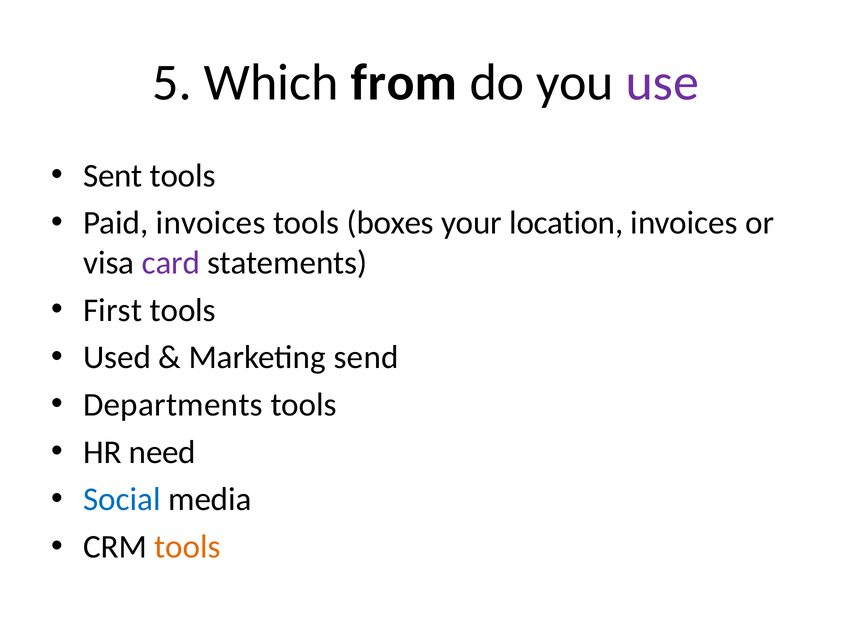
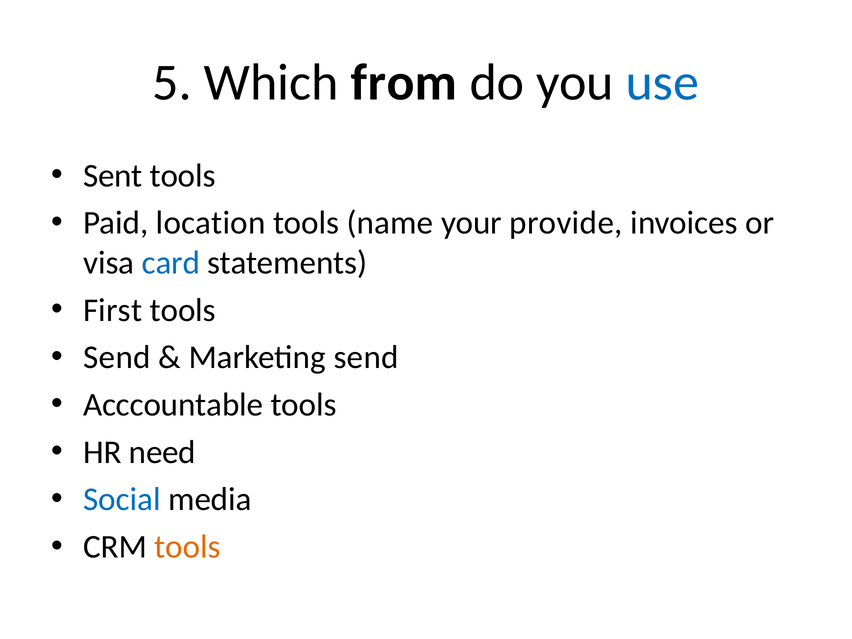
use colour: purple -> blue (662, 82)
Paid invoices: invoices -> location (211, 223)
boxes: boxes -> name (390, 223)
location: location -> provide (566, 223)
card colour: purple -> blue (171, 263)
Used: Used -> Send (117, 357)
Departments: Departments -> Acccountable (173, 405)
